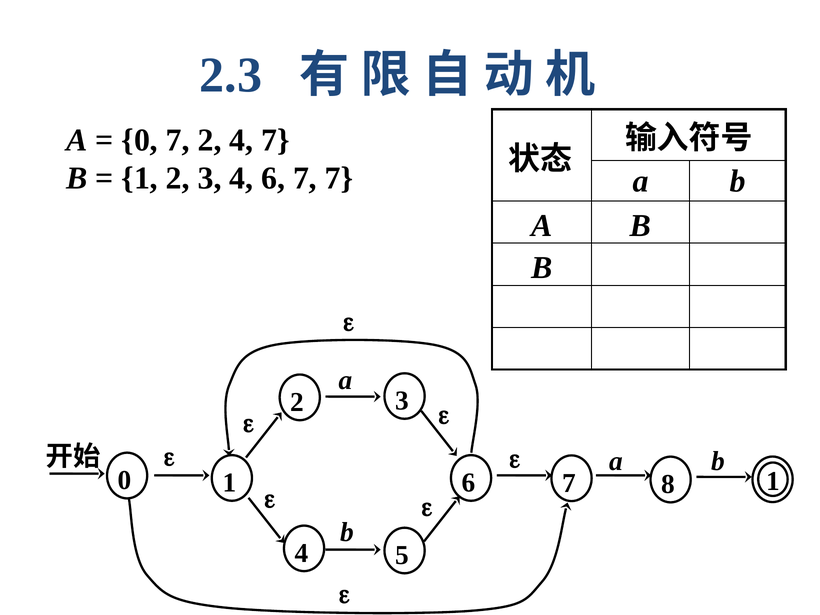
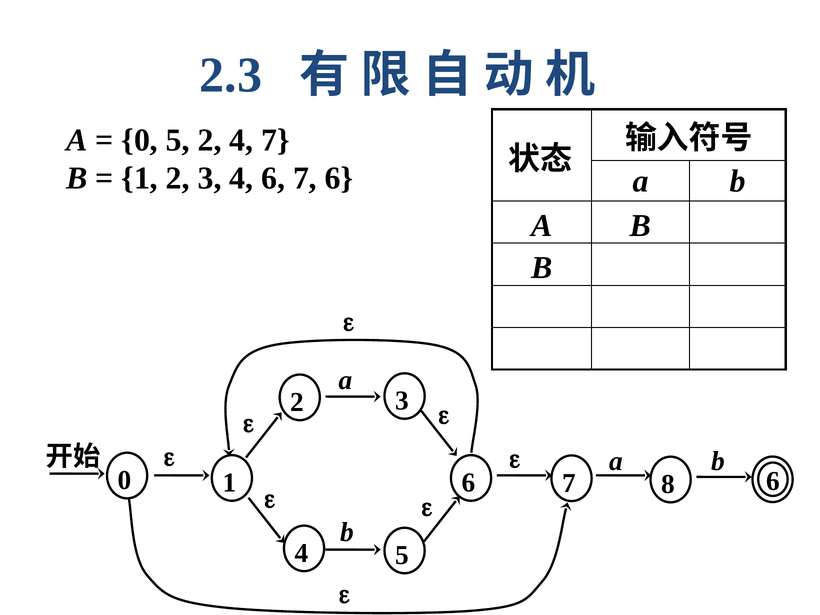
0 7: 7 -> 5 (178, 140)
7 7: 7 -> 6 (339, 178)
1 1: 1 -> 6 (773, 481)
